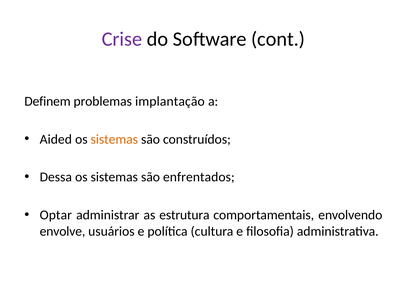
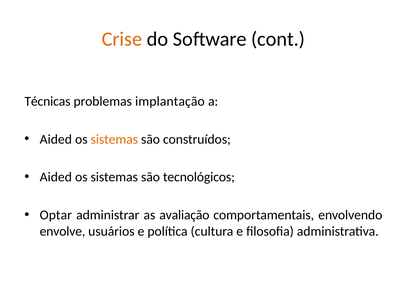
Crise colour: purple -> orange (122, 39)
Definem: Definem -> Técnicas (47, 101)
Dessa: Dessa -> Aided (56, 177)
enfrentados: enfrentados -> tecnológicos (199, 177)
estrutura: estrutura -> avaliação (184, 215)
